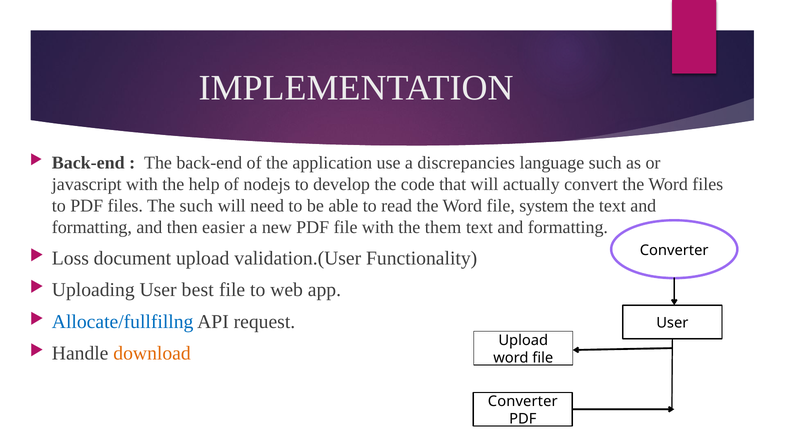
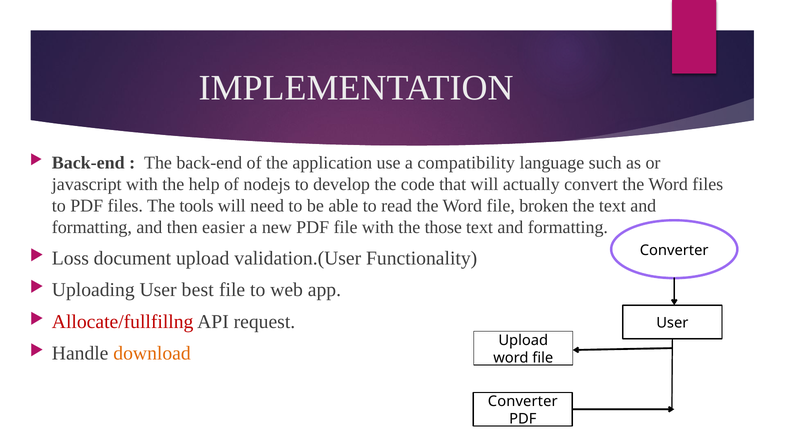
discrepancies: discrepancies -> compatibility (466, 163)
The such: such -> tools (196, 206)
system: system -> broken (544, 206)
them: them -> those (443, 228)
Allocate/fullfillng colour: blue -> red (123, 322)
